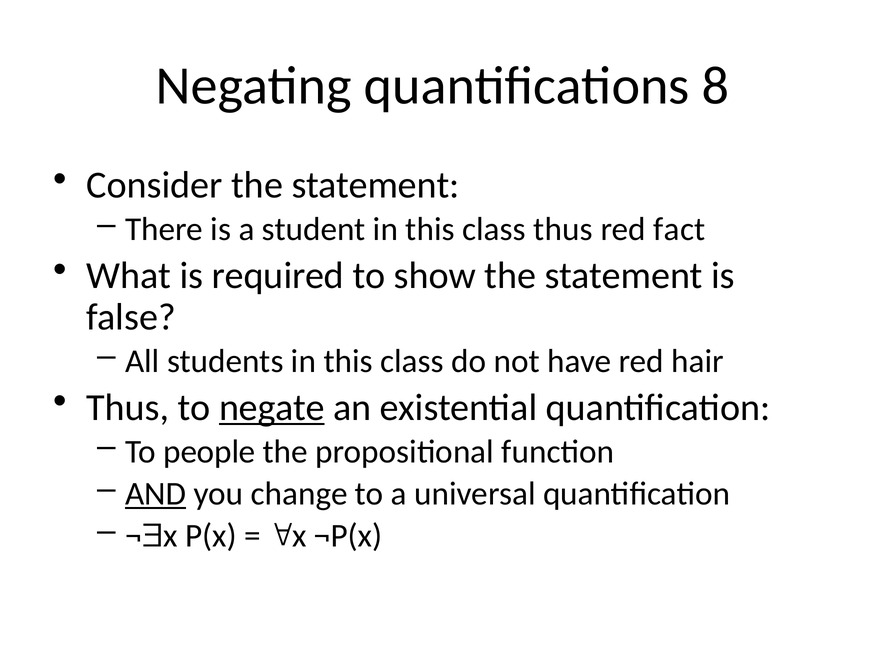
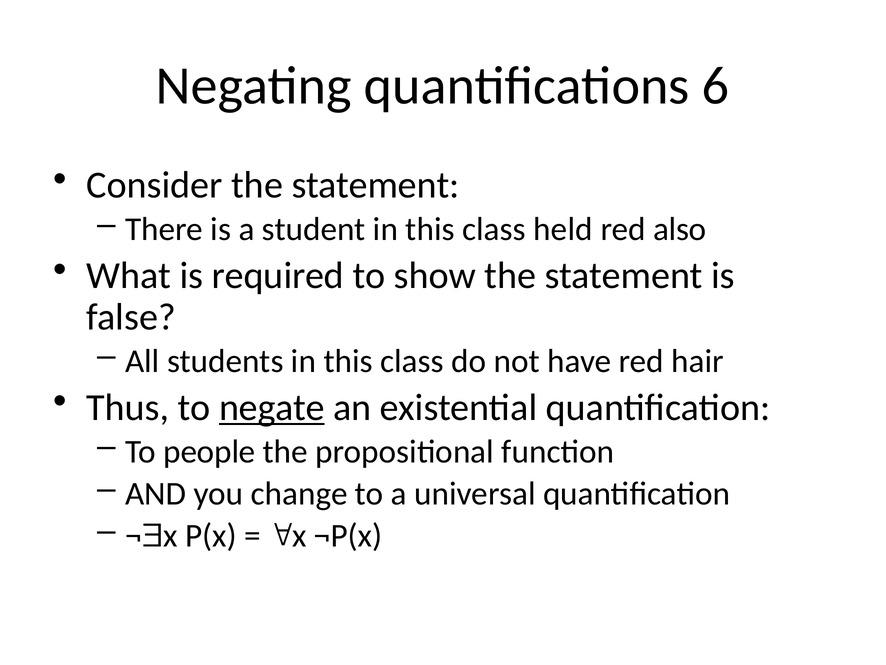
8: 8 -> 6 (716, 86)
class thus: thus -> held (563, 229)
fact: fact -> also (680, 229)
AND underline: present -> none (156, 493)
